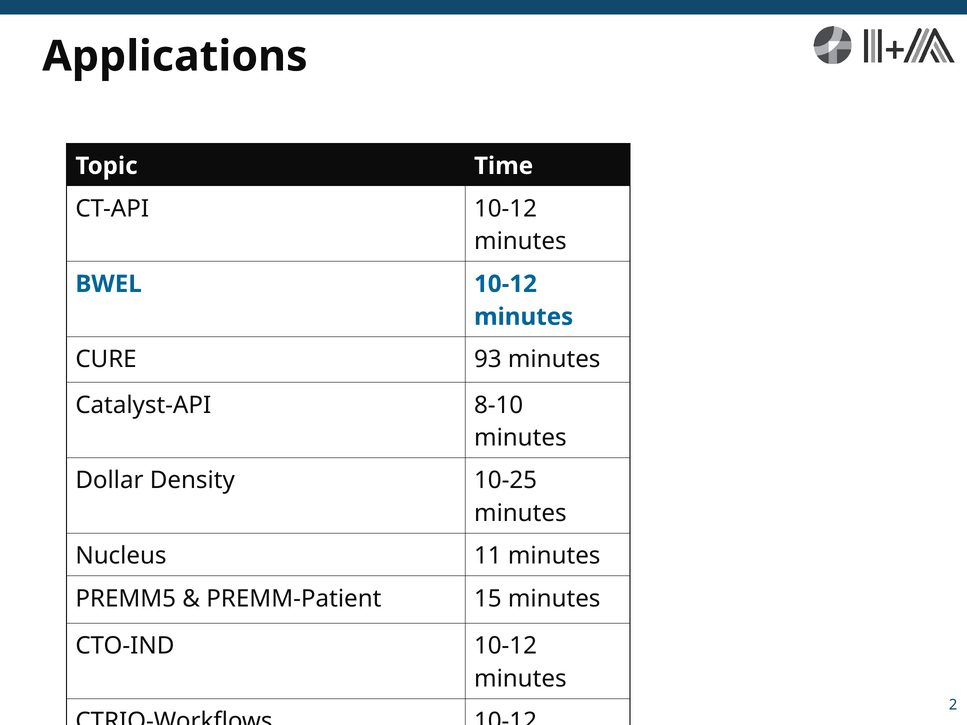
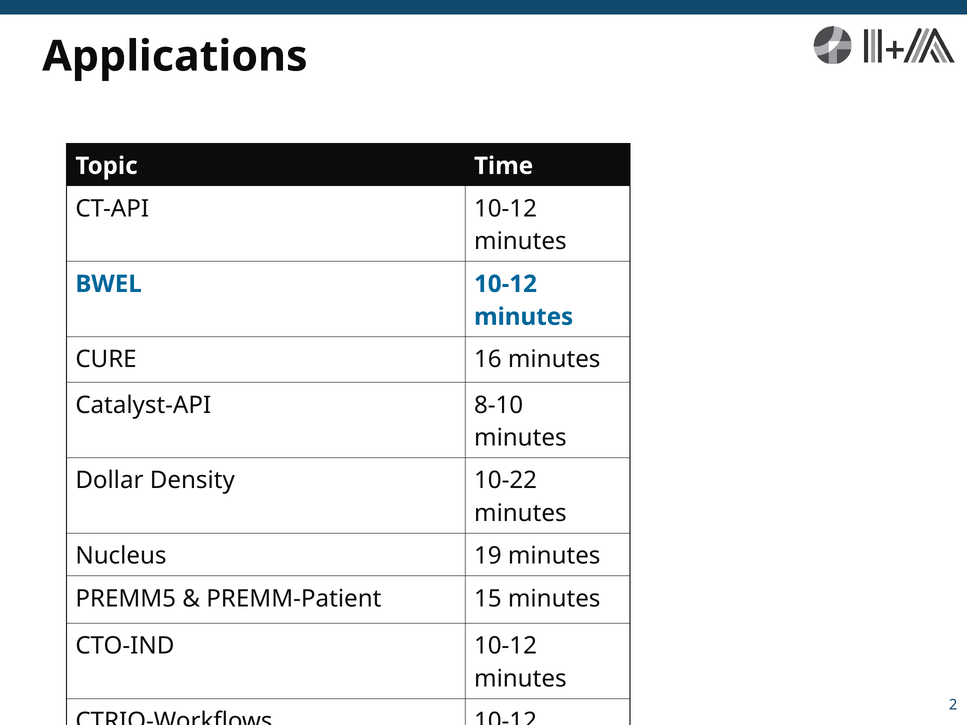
93: 93 -> 16 (488, 360)
10-25: 10-25 -> 10-22 (506, 481)
11: 11 -> 19 (488, 556)
